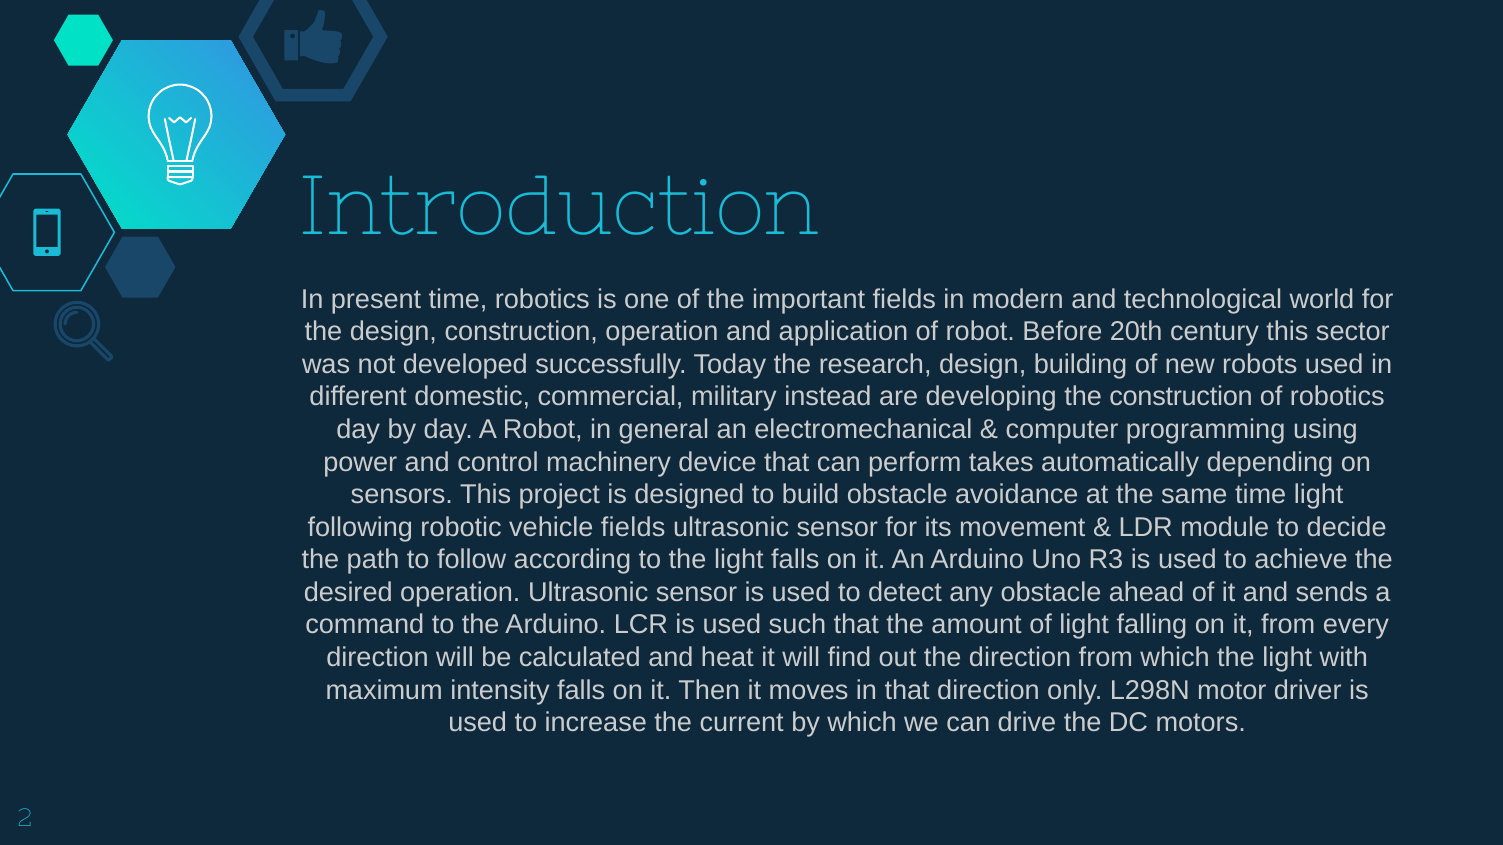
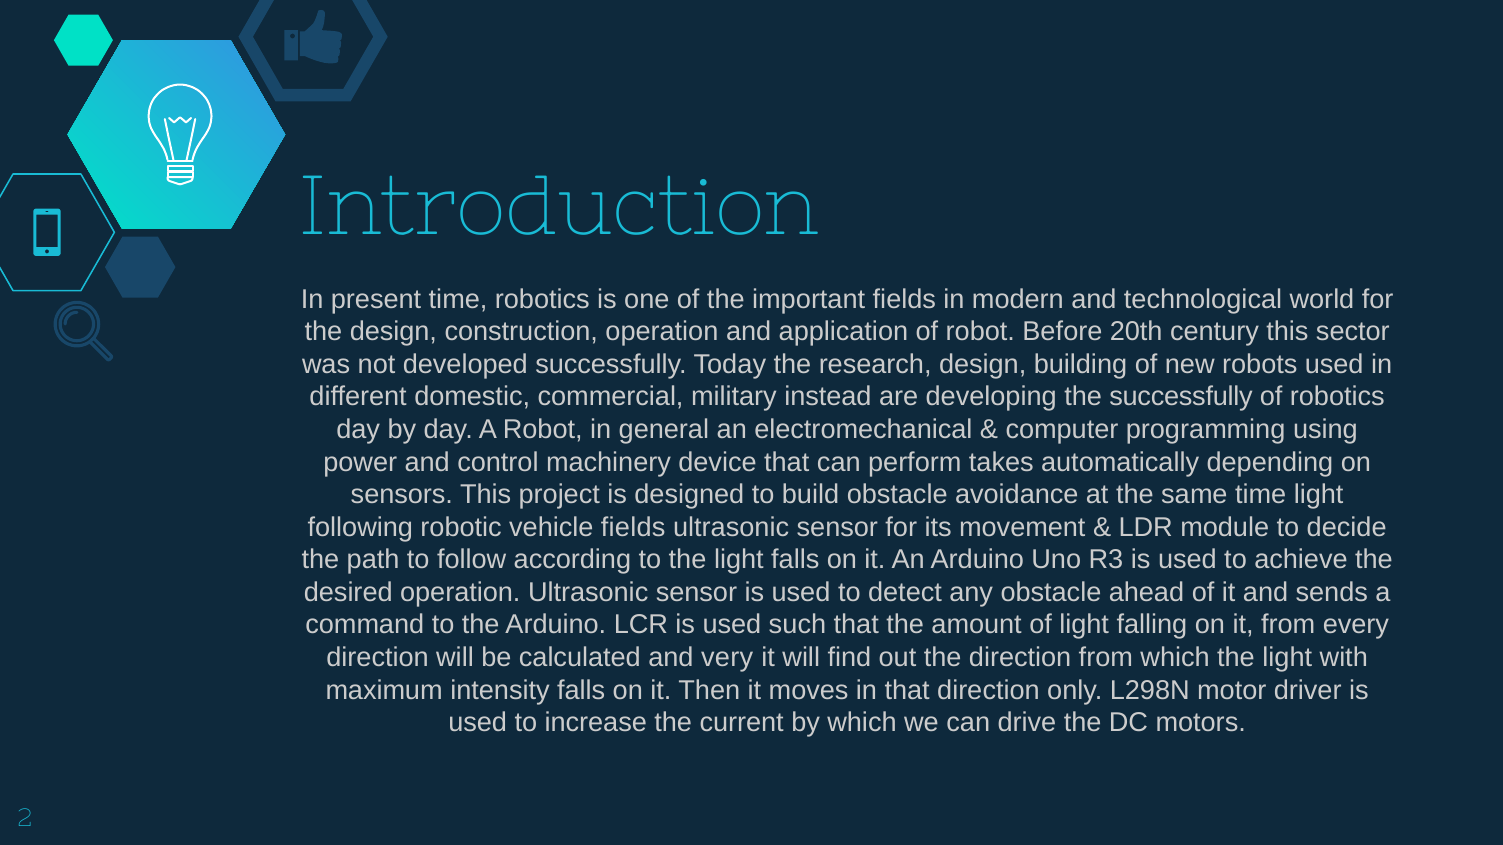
the construction: construction -> successfully (1181, 397)
heat: heat -> very (727, 658)
